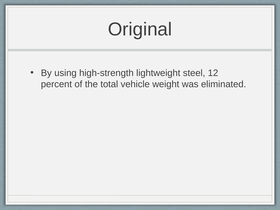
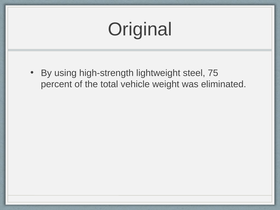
12: 12 -> 75 (213, 73)
